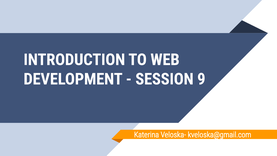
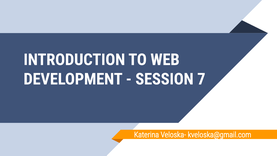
9: 9 -> 7 (201, 79)
